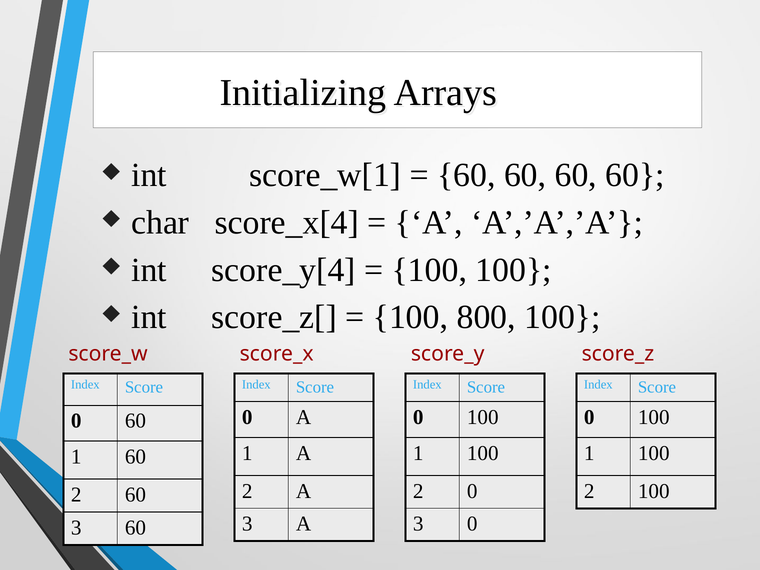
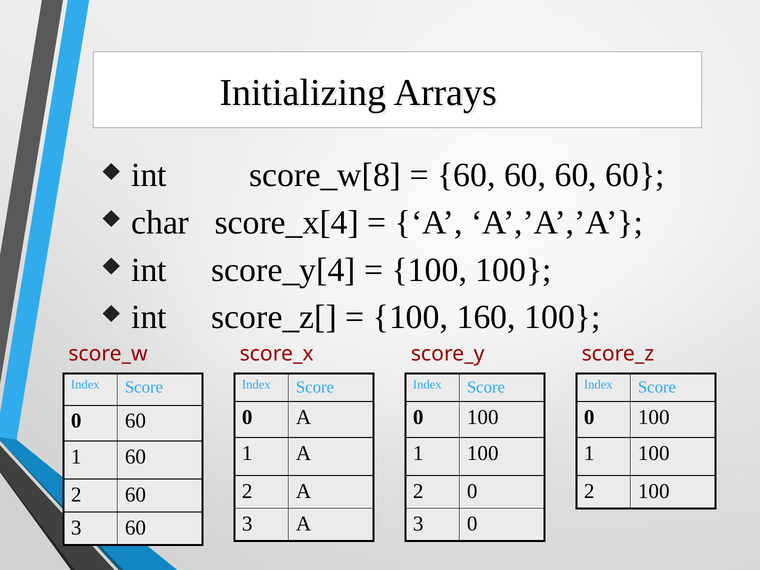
score_w[1: score_w[1 -> score_w[8 (325, 175)
800: 800 -> 160 (486, 317)
